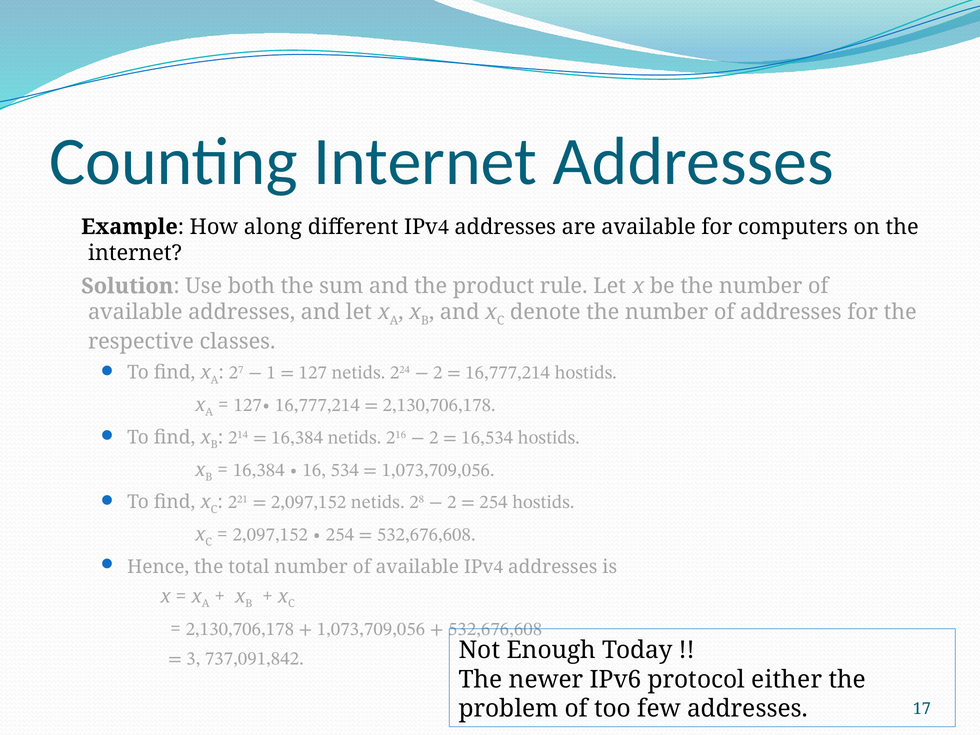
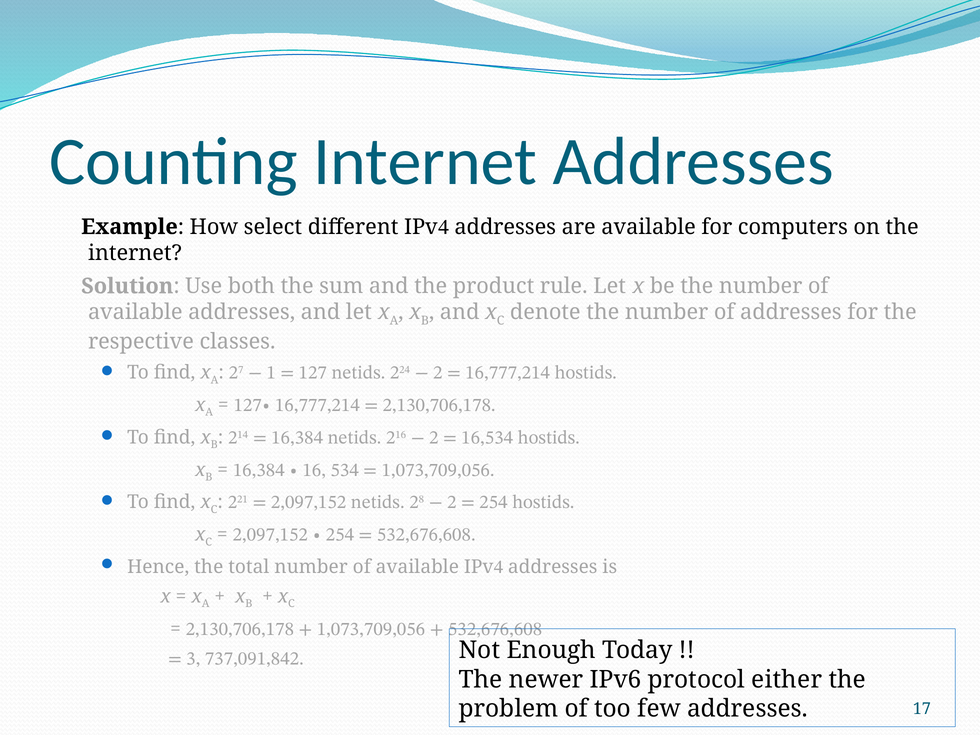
along: along -> select (273, 227)
